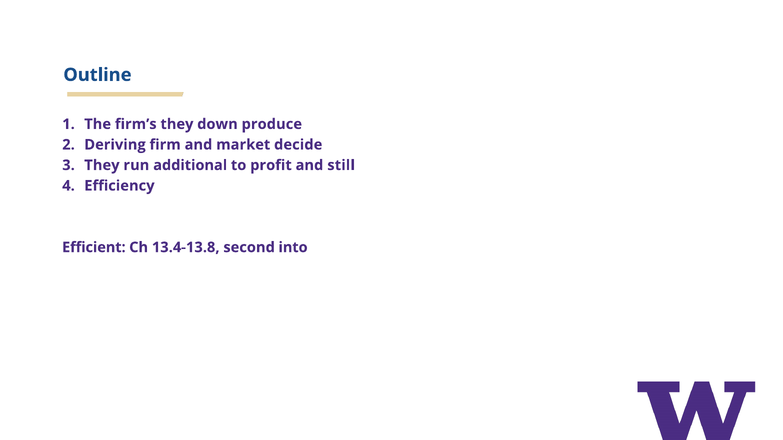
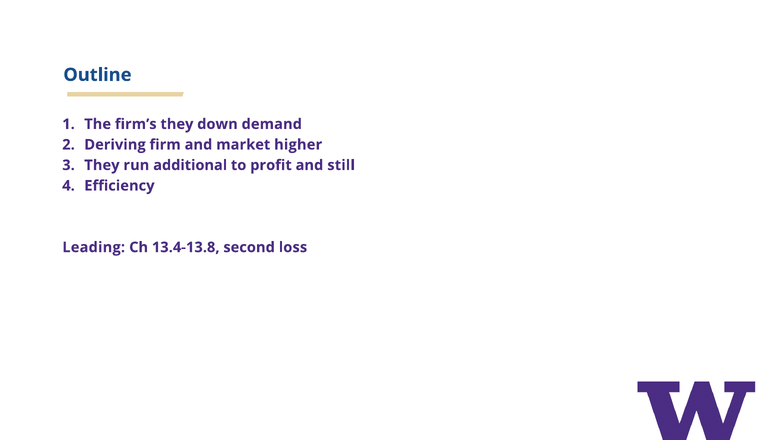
produce: produce -> demand (272, 124)
decide: decide -> higher (298, 145)
Efficient: Efficient -> Leading (94, 248)
into: into -> loss (293, 248)
